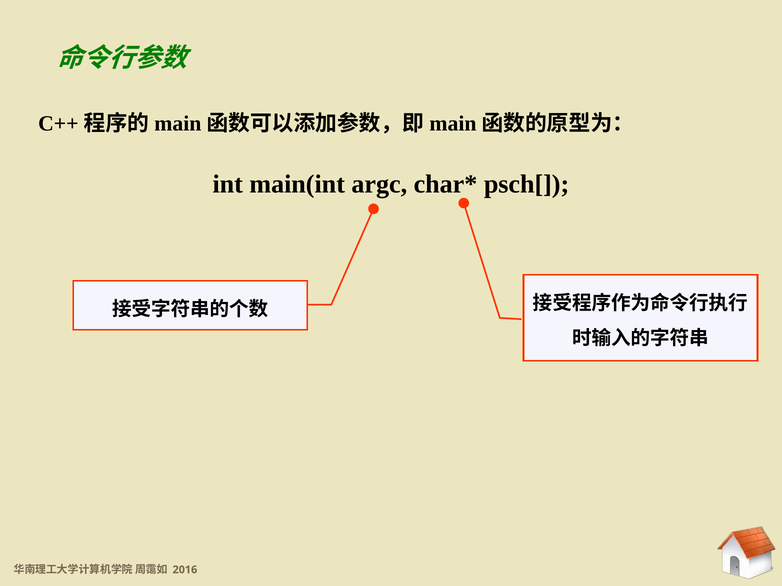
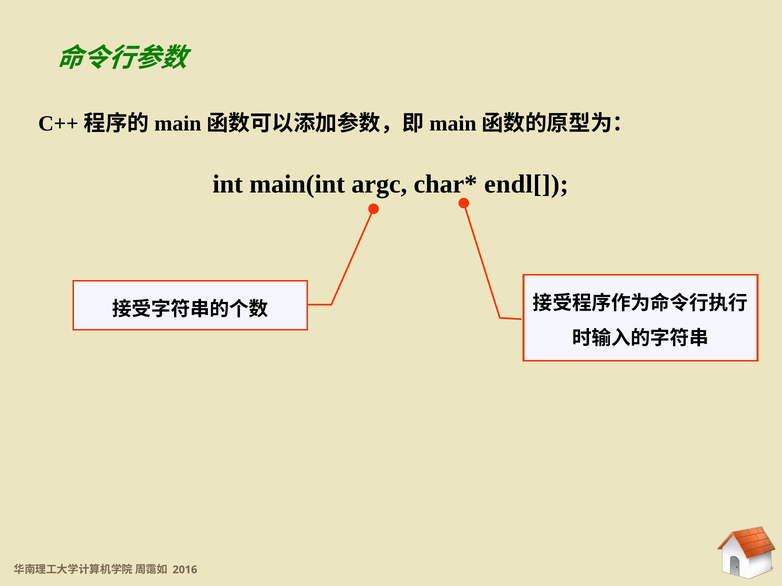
psch[: psch[ -> endl[ (526, 184)
